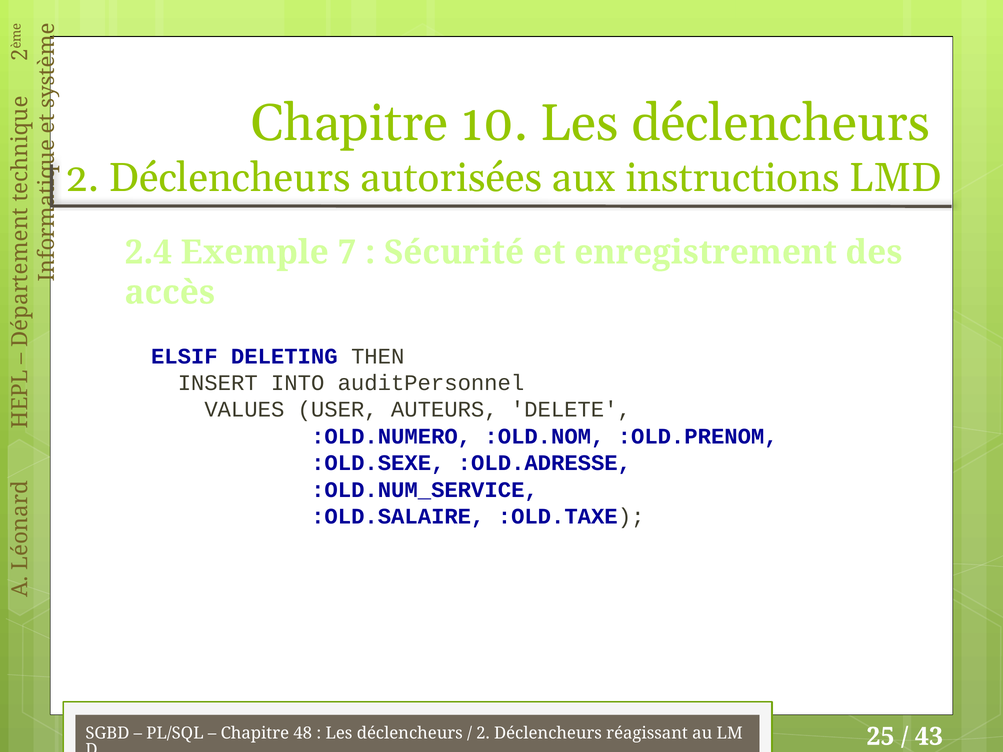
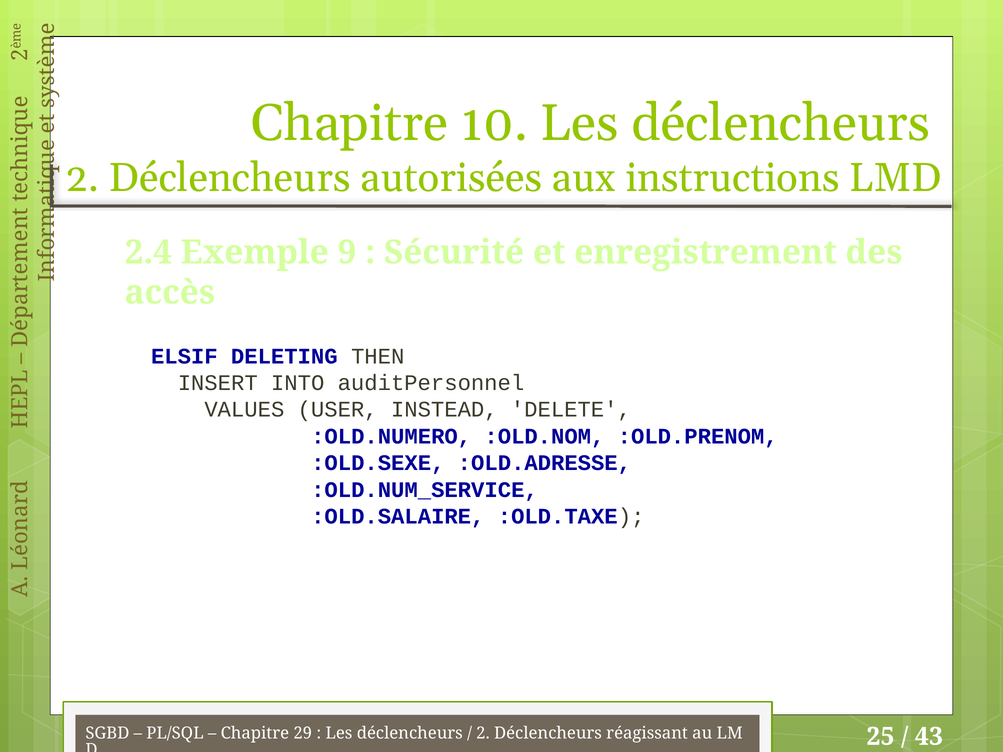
7: 7 -> 9 (347, 253)
AUTEURS: AUTEURS -> INSTEAD (444, 410)
48: 48 -> 29 (303, 733)
